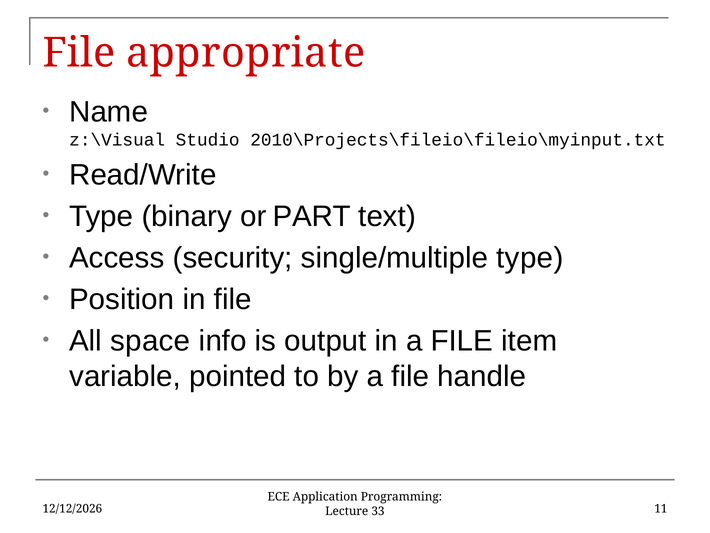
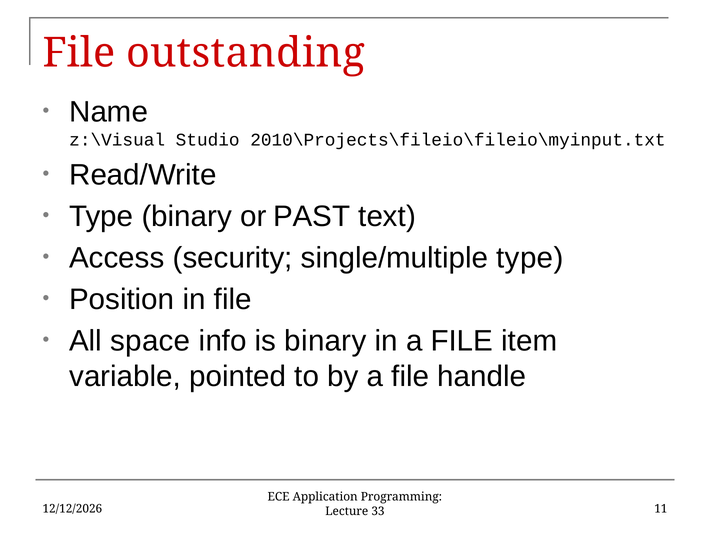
appropriate: appropriate -> outstanding (246, 53)
PART: PART -> PAST (312, 216)
is output: output -> binary (325, 341)
